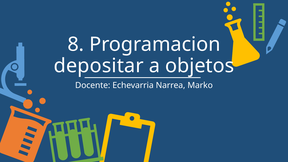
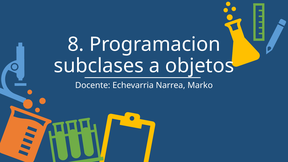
depositar: depositar -> subclases (99, 66)
